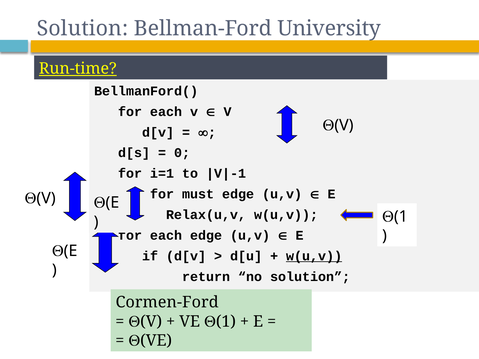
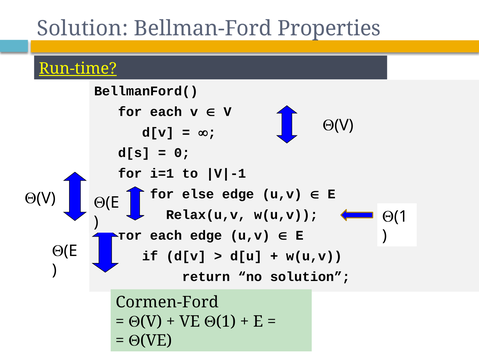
University: University -> Properties (329, 28)
must: must -> else (198, 194)
w(u,v underline: present -> none (314, 256)
